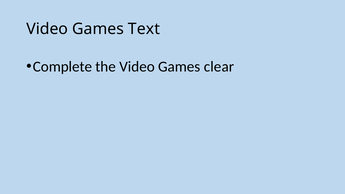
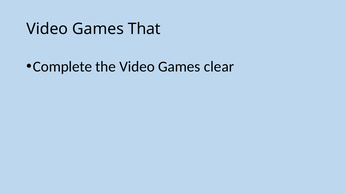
Text: Text -> That (144, 29)
